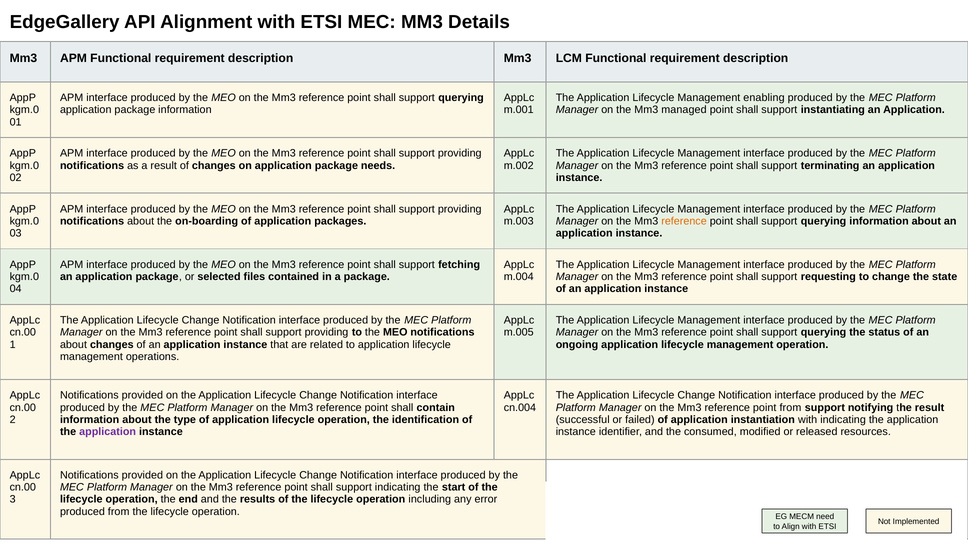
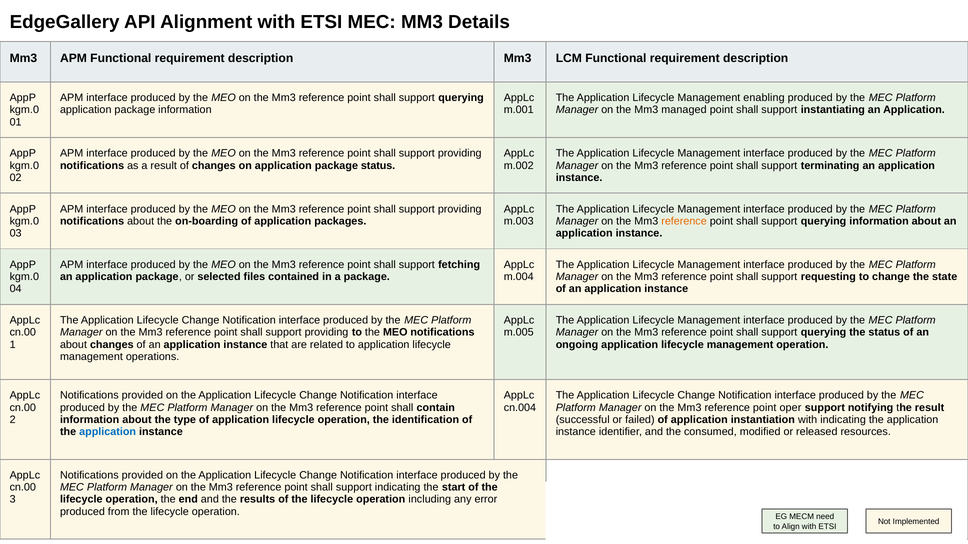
package needs: needs -> status (378, 166)
point from: from -> oper (790, 408)
application colour: purple -> blue (108, 432)
